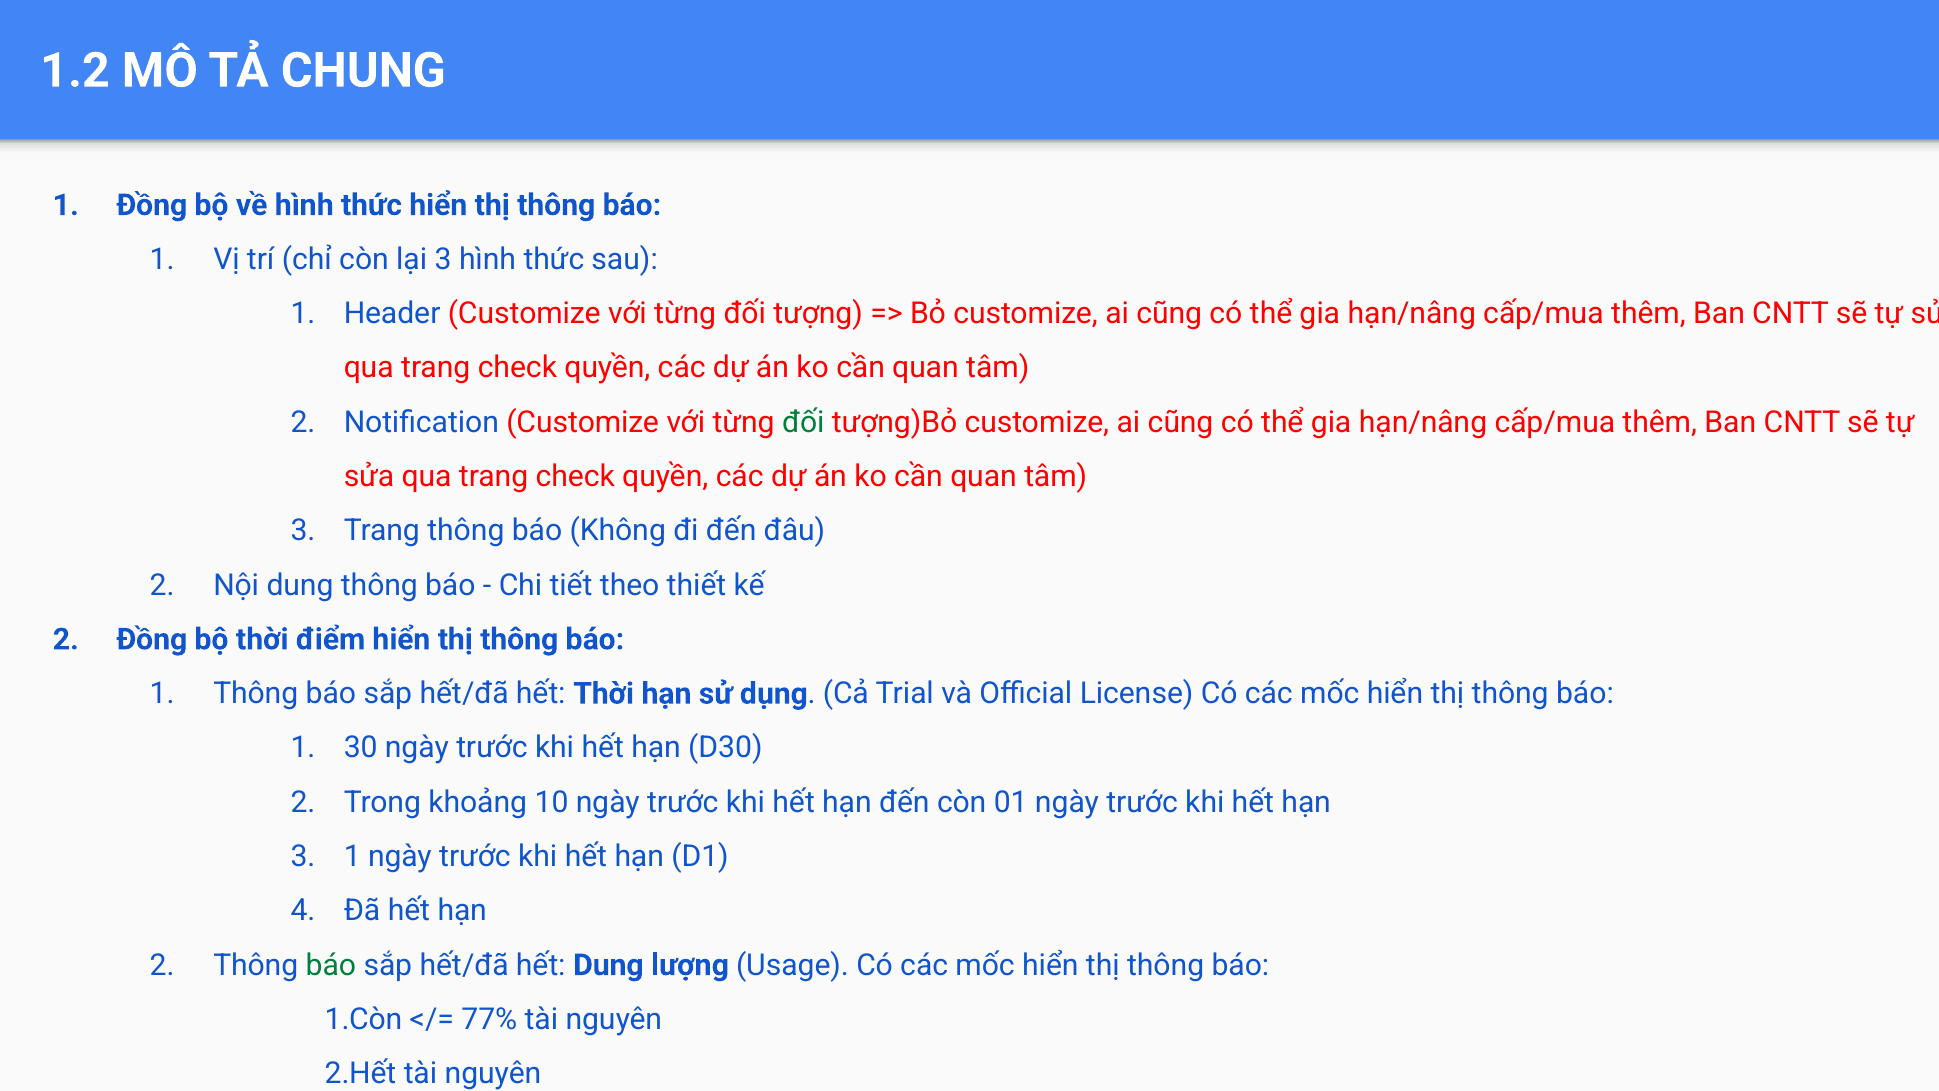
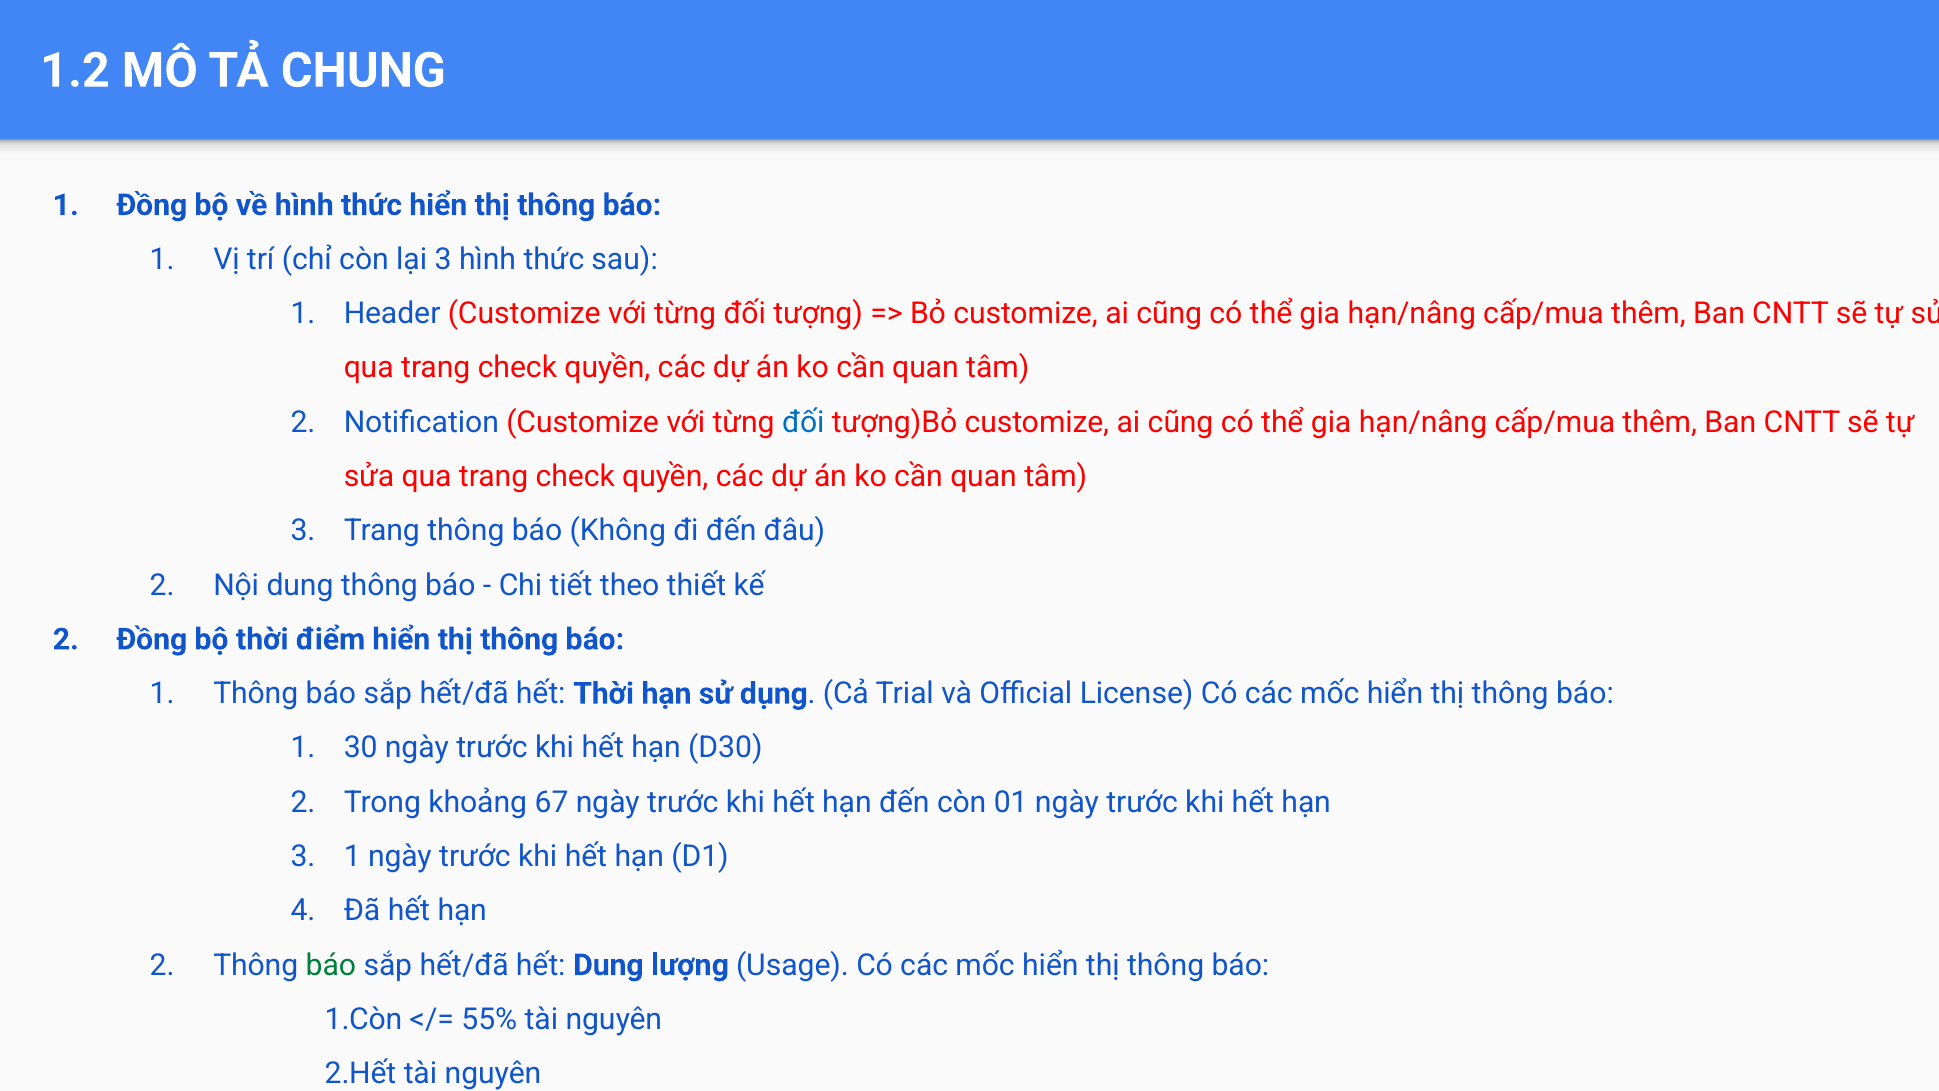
đối colour: green -> blue (803, 422)
10: 10 -> 67 (552, 802)
77%: 77% -> 55% (489, 1019)
